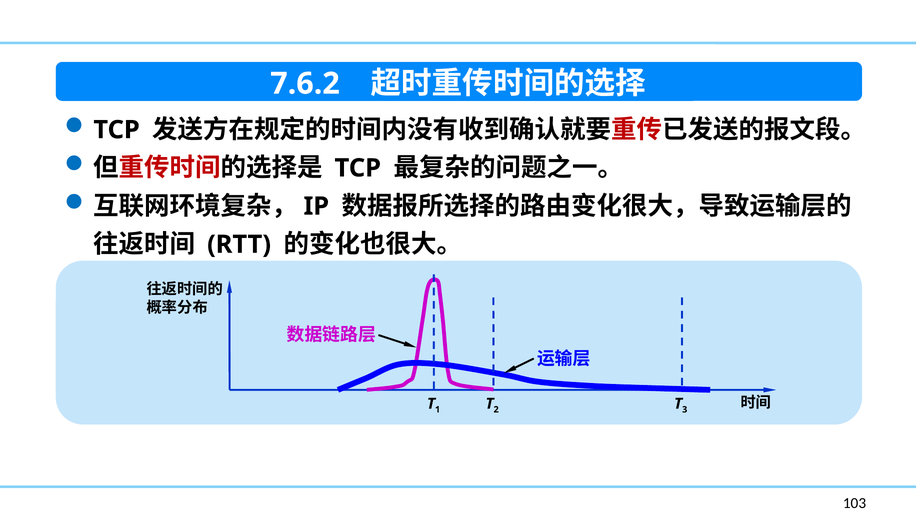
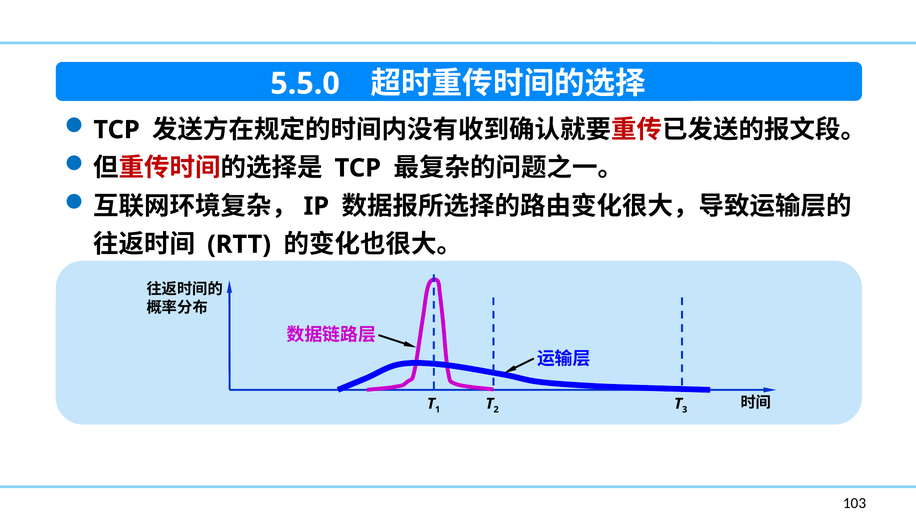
7.6.2: 7.6.2 -> 5.5.0 (305, 83)
